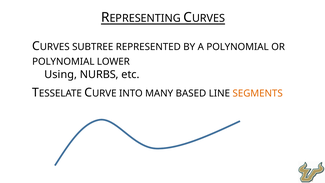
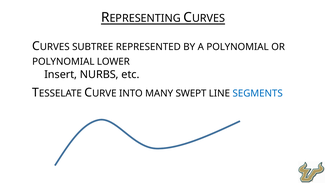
Using: Using -> Insert (61, 74)
BASED: BASED -> SWEPT (191, 93)
SEGMENTS colour: orange -> blue (258, 93)
